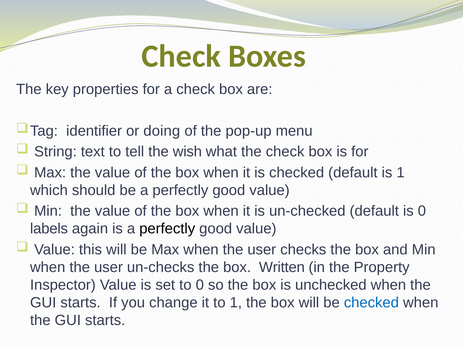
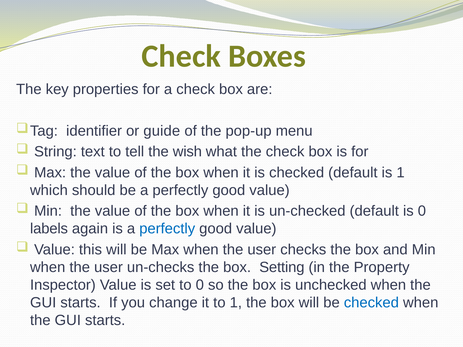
doing: doing -> guide (162, 131)
perfectly colour: black -> blue (167, 229)
Written: Written -> Setting (282, 267)
